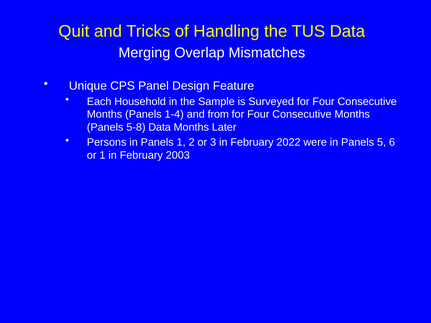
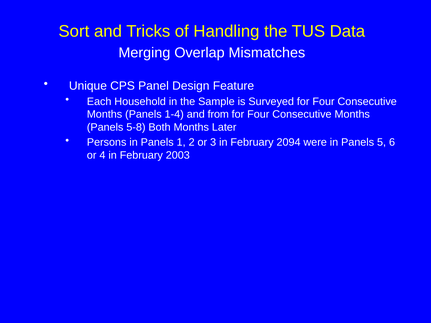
Quit: Quit -> Sort (74, 31)
5-8 Data: Data -> Both (160, 127)
2022: 2022 -> 2094 (289, 143)
or 1: 1 -> 4 (102, 155)
